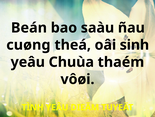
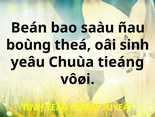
cuøng: cuøng -> boùng (29, 45)
thaém: thaém -> tieáng (121, 62)
